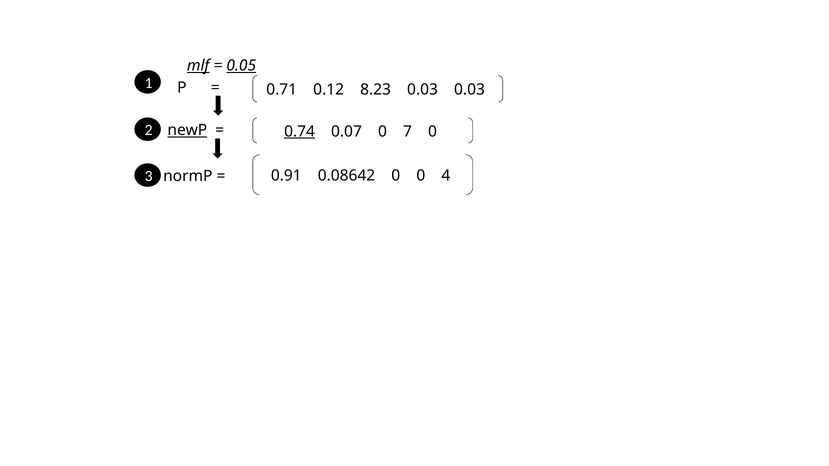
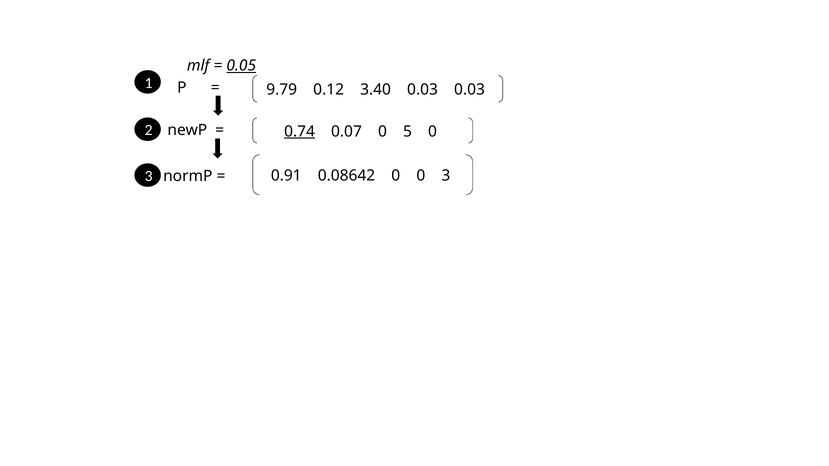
mlf underline: present -> none (198, 66)
0.71: 0.71 -> 9.79 (282, 90)
8.23: 8.23 -> 3.40 (376, 90)
newP underline: present -> none (187, 130)
7: 7 -> 5 (408, 132)
0 4: 4 -> 3 (446, 176)
